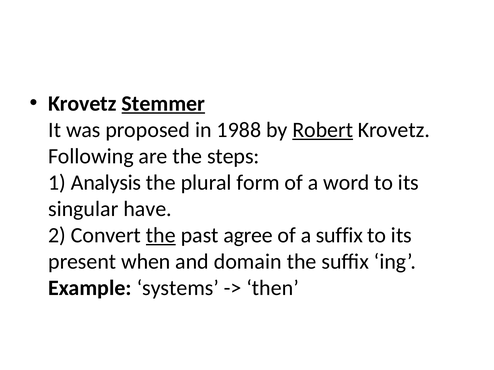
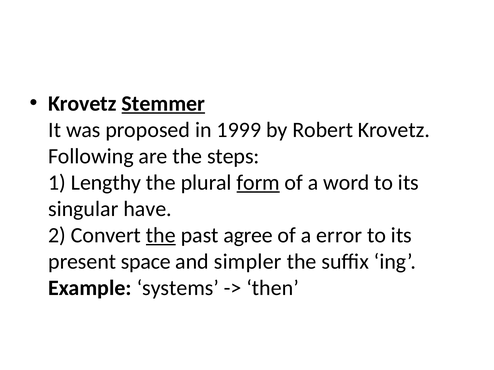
1988: 1988 -> 1999 (239, 130)
Robert underline: present -> none (323, 130)
Analysis: Analysis -> Lengthy (106, 183)
form underline: none -> present (258, 183)
a suffix: suffix -> error (339, 236)
when: when -> space (146, 262)
domain: domain -> simpler (248, 262)
